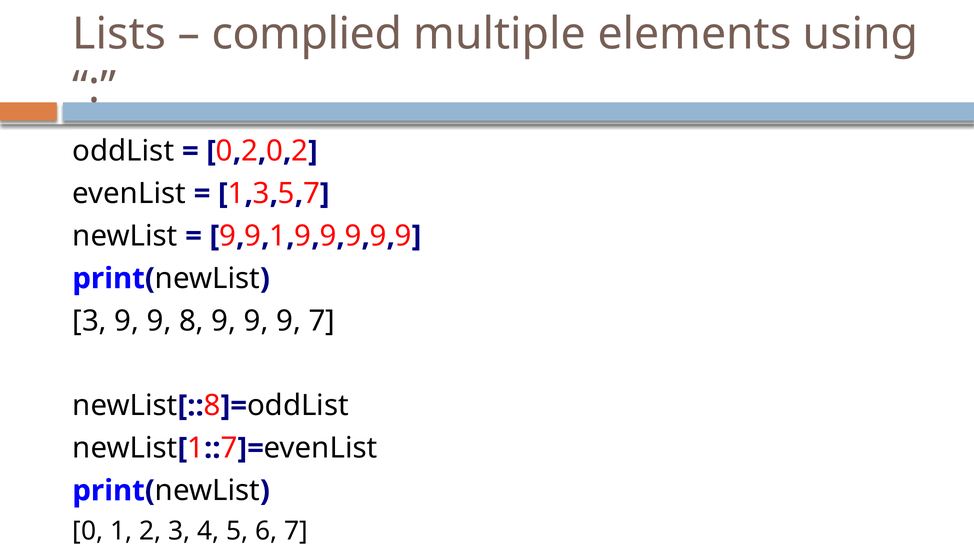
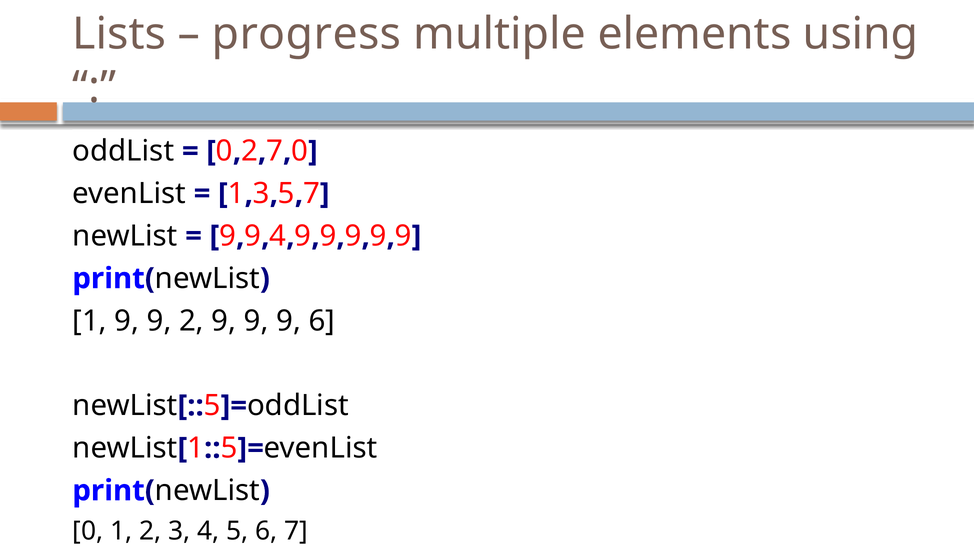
complied: complied -> progress (307, 34)
0: 0 -> 7 (275, 151)
2: 2 -> 0 (300, 151)
1: 1 -> 4 (278, 236)
3: 3 -> 1 (90, 321)
9 8: 8 -> 2 (192, 321)
9 7: 7 -> 6 (322, 321)
8: 8 -> 5 (212, 406)
7: 7 -> 5 (229, 448)
